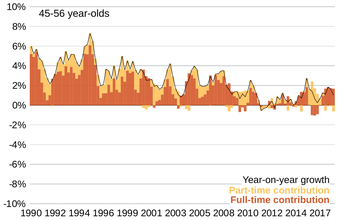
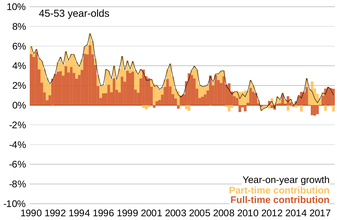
45-56: 45-56 -> 45-53 (52, 14)
